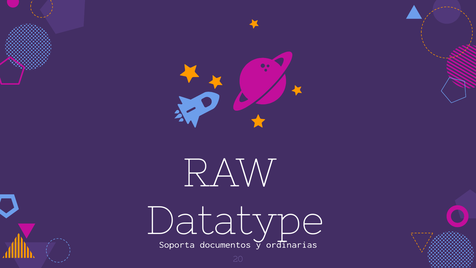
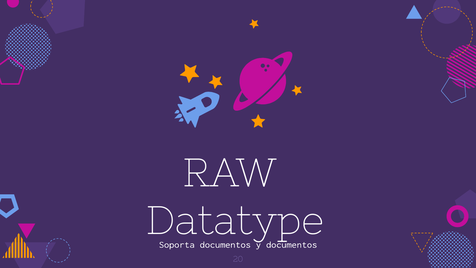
y ordinarias: ordinarias -> documentos (292, 244)
